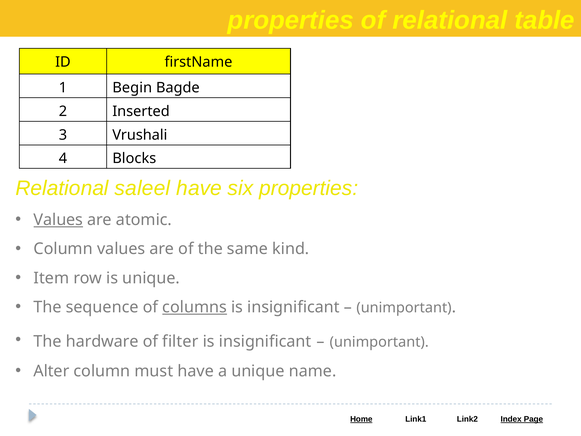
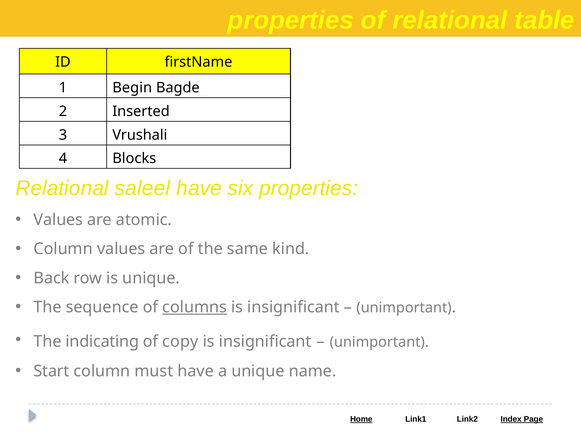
Values underline: present -> none (58, 220)
Item: Item -> Back (51, 278)
hardware: hardware -> indicating (102, 341)
filter: filter -> copy (180, 341)
Alter: Alter -> Start (51, 371)
